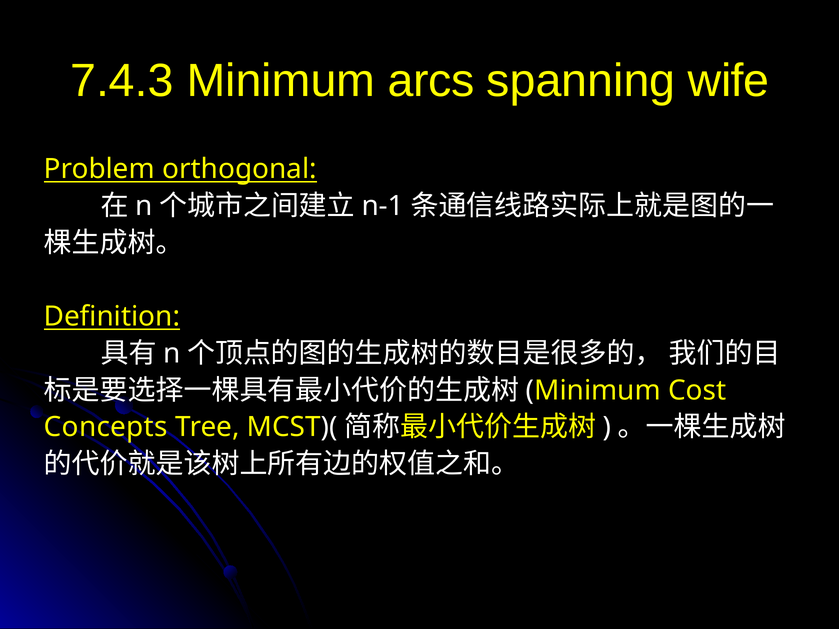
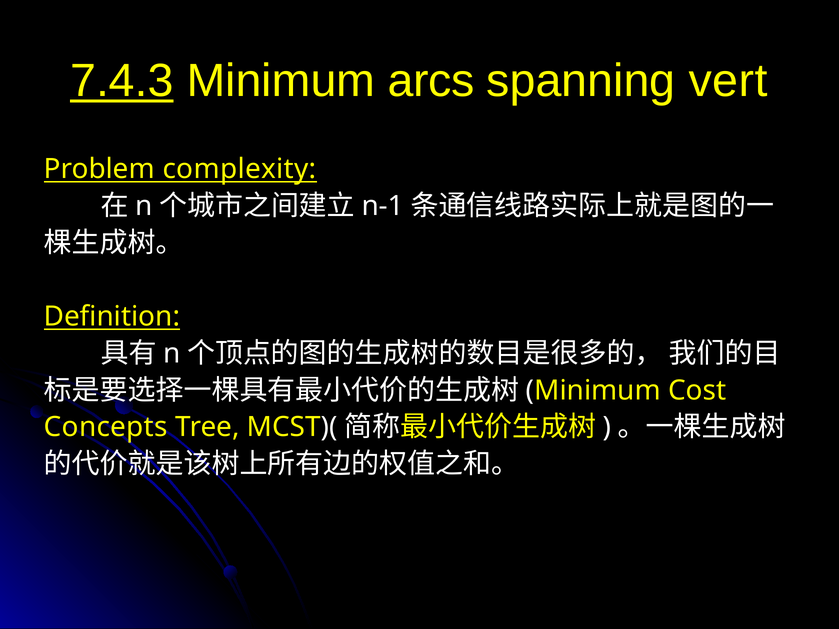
7.4.3 underline: none -> present (122, 81)
wife: wife -> vert (728, 81)
orthogonal: orthogonal -> complexity (239, 169)
